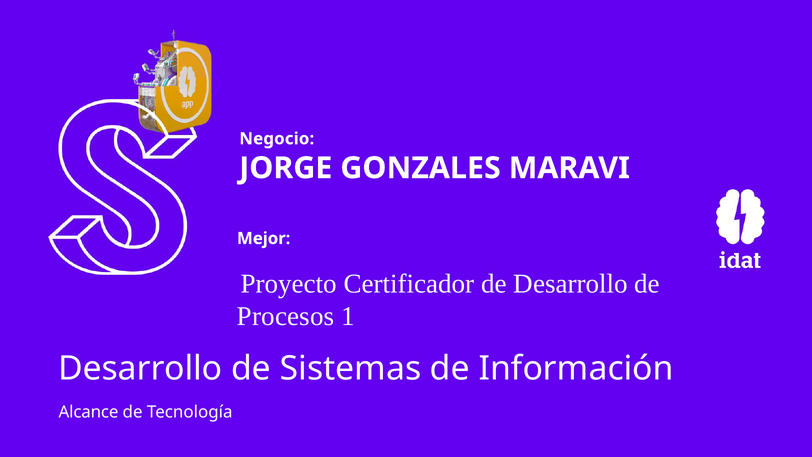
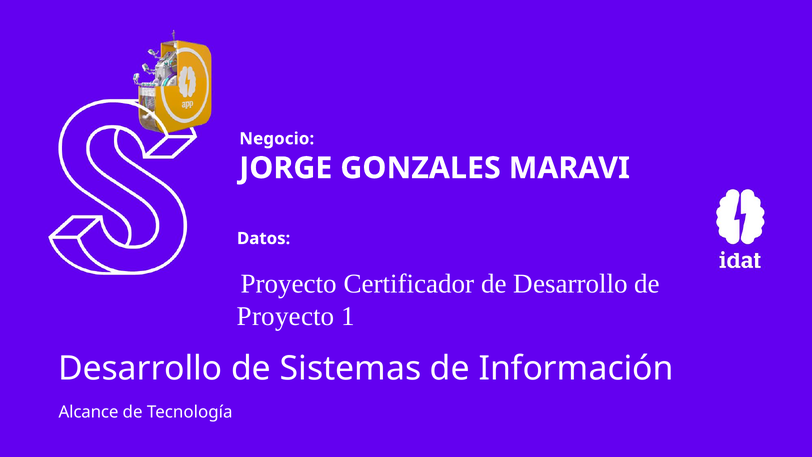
Mejor: Mejor -> Datos (264, 238)
Procesos: Procesos -> Proyecto (286, 316)
